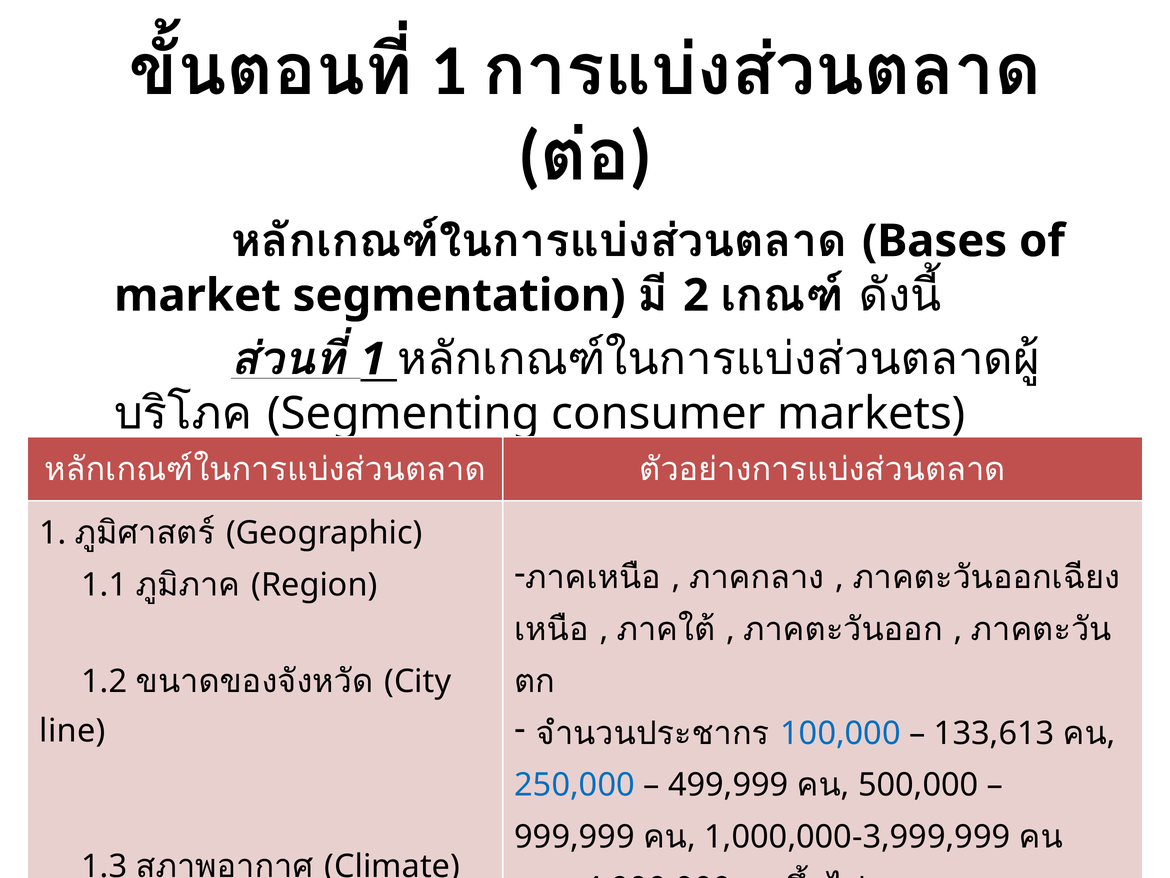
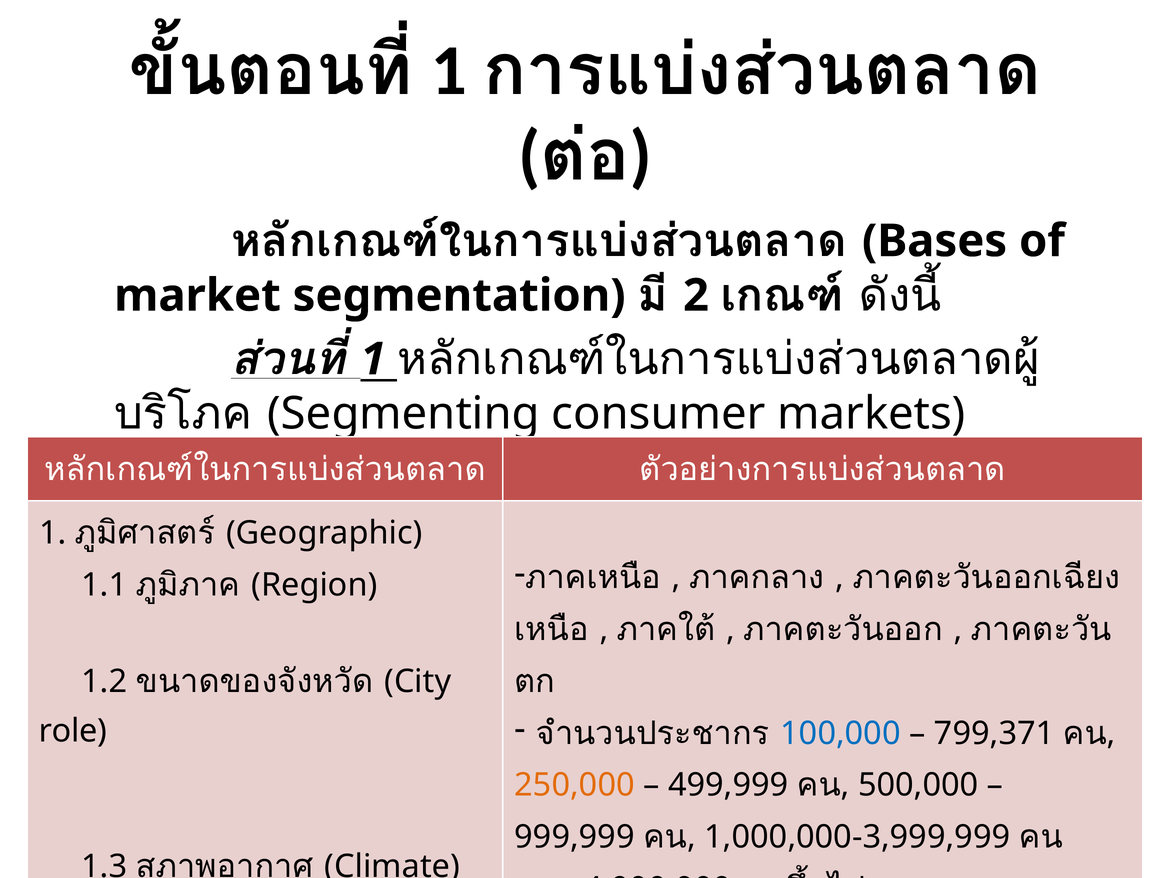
133,613: 133,613 -> 799,371 (994, 733)
line: line -> role (73, 730)
250,000 colour: blue -> orange (575, 785)
